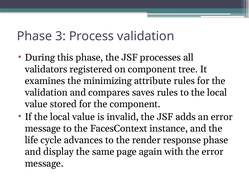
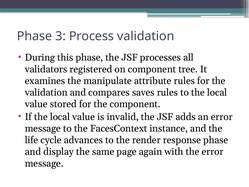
minimizing: minimizing -> manipulate (108, 81)
